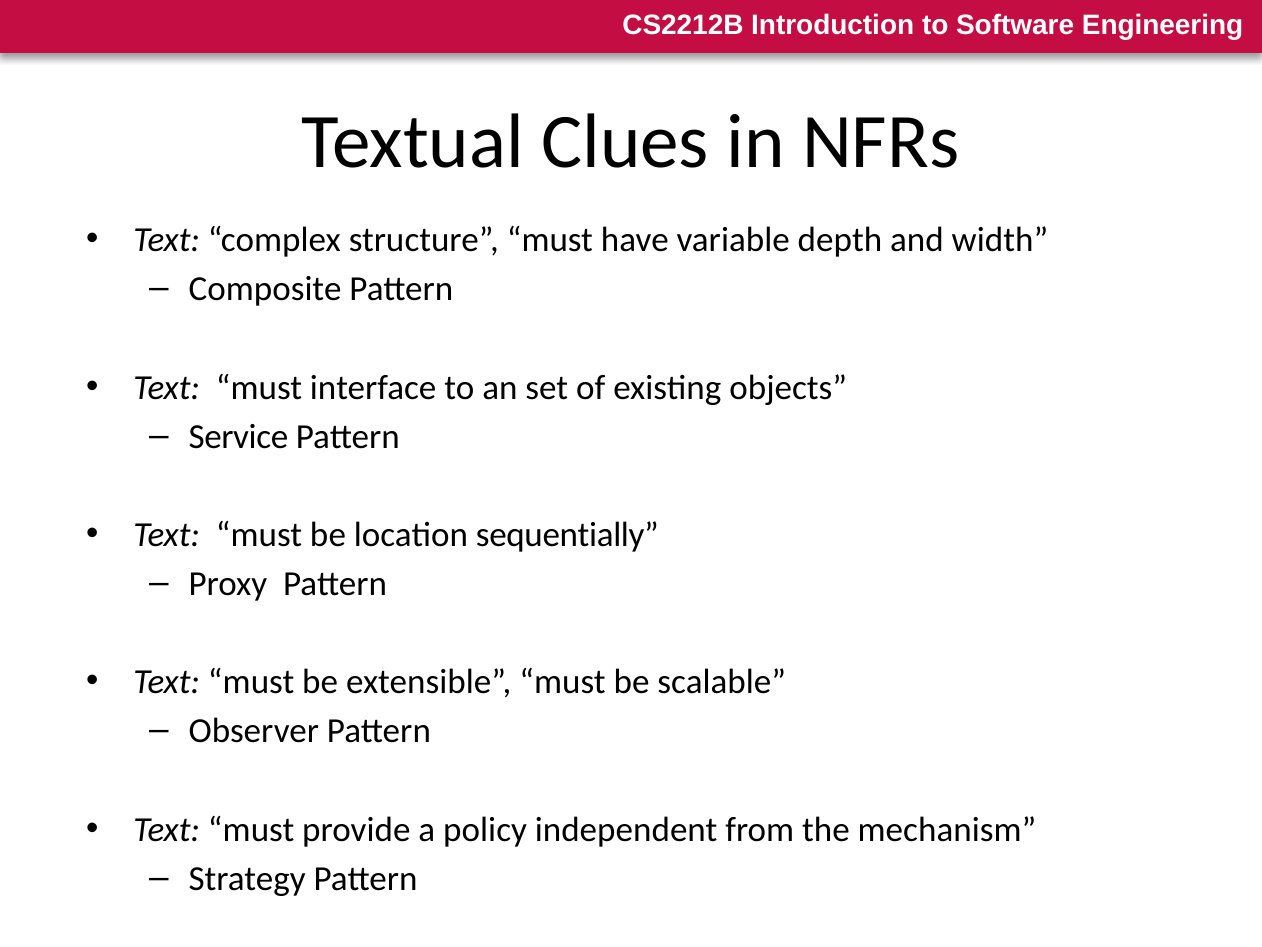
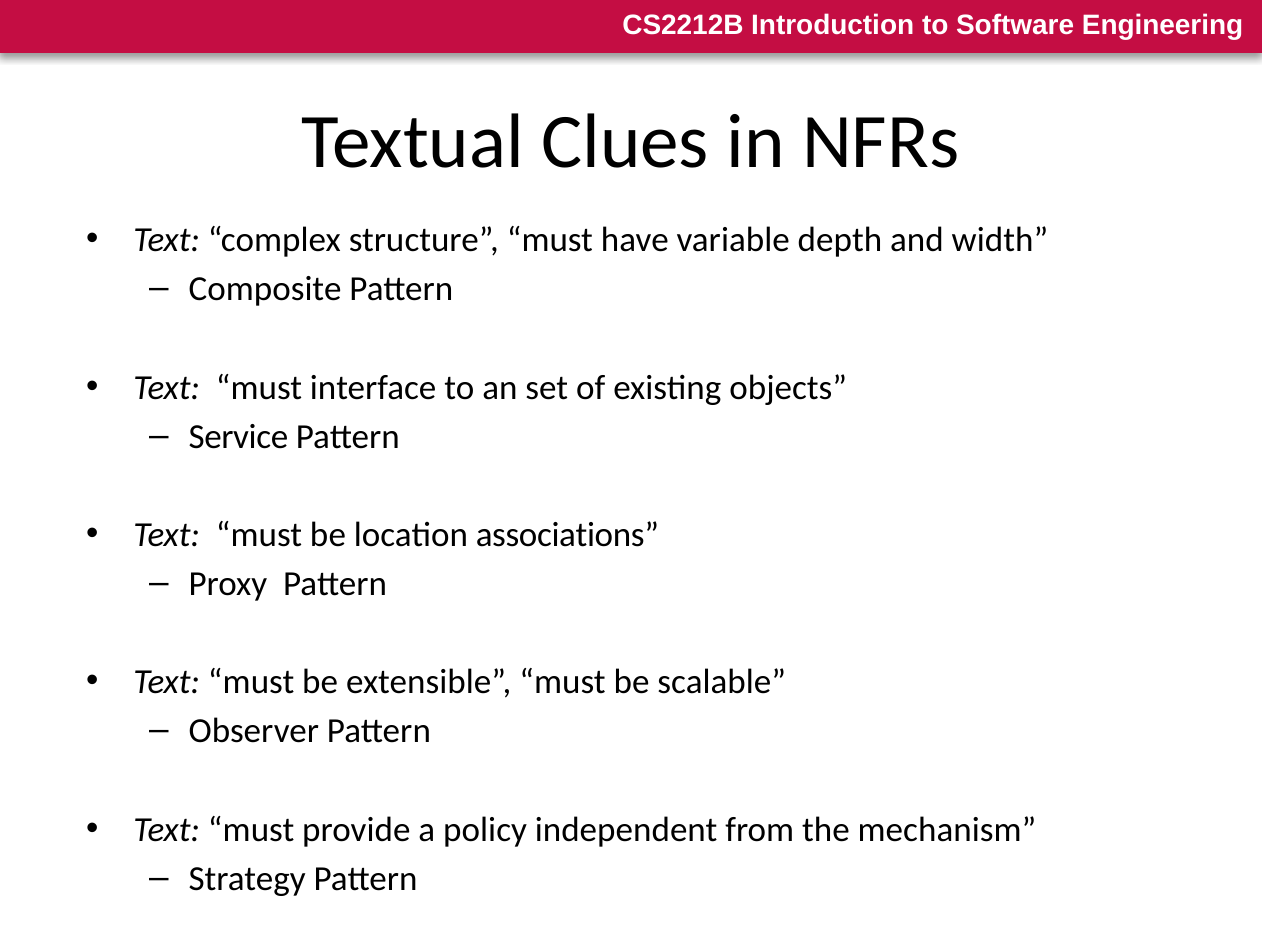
sequentially: sequentially -> associations (567, 535)
